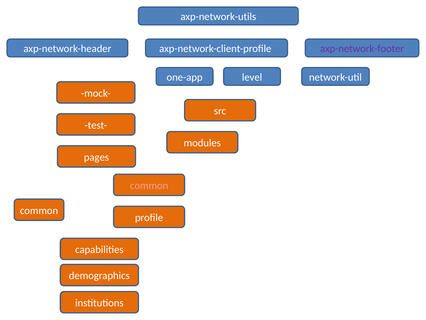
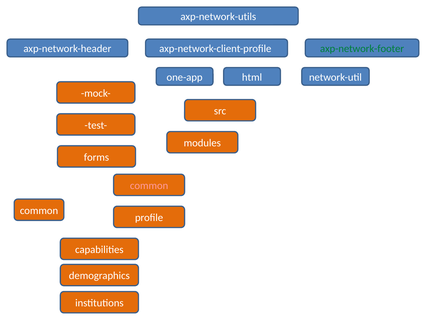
axp-network-footer colour: purple -> green (362, 49)
level: level -> html (252, 77)
pages: pages -> forms (96, 157)
